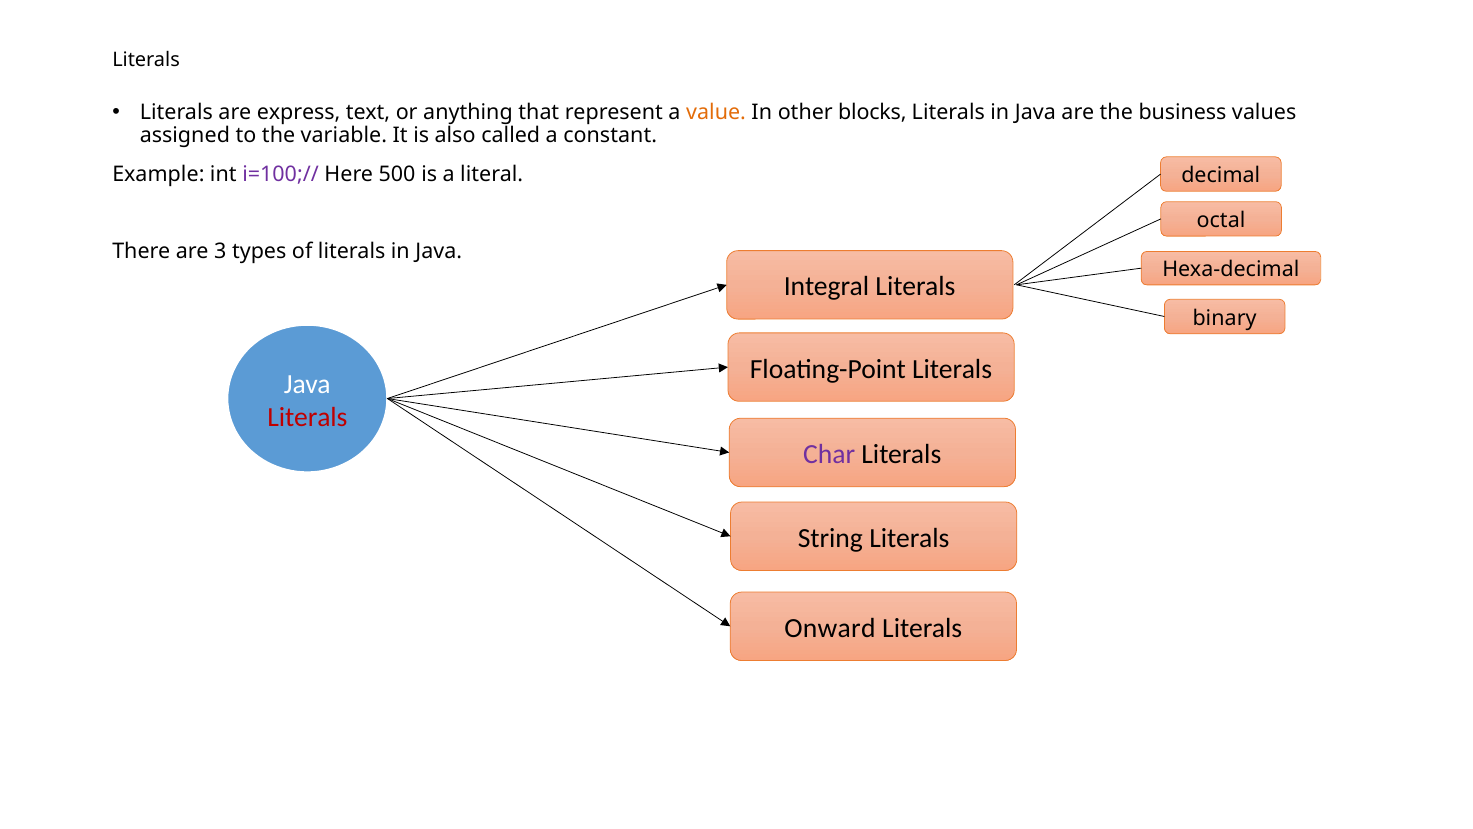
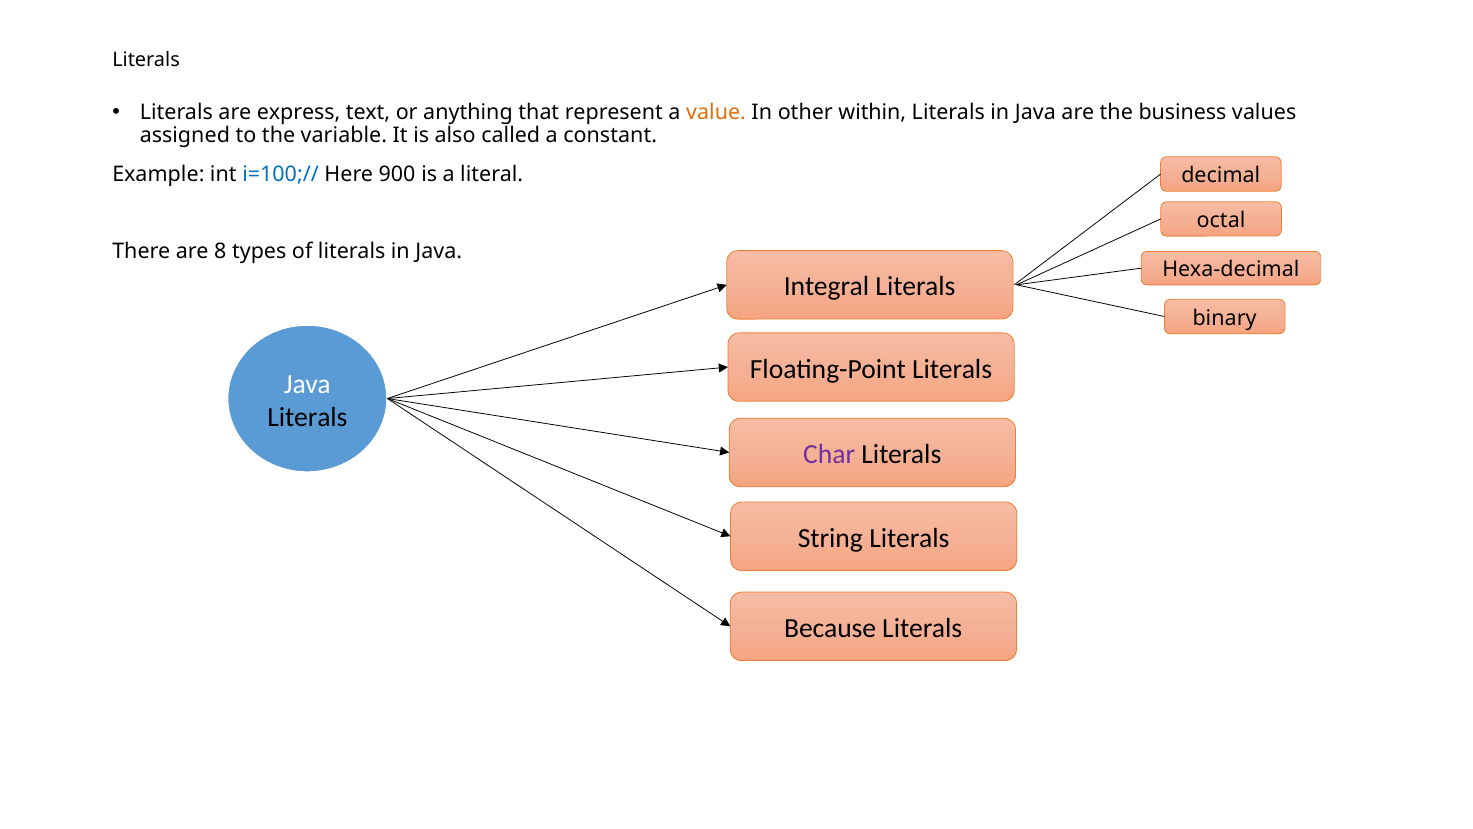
blocks: blocks -> within (872, 112)
i=100;// colour: purple -> blue (281, 174)
500: 500 -> 900 (397, 174)
3: 3 -> 8 (220, 251)
Literals colour: red -> black (307, 417)
Onward: Onward -> Because (830, 628)
